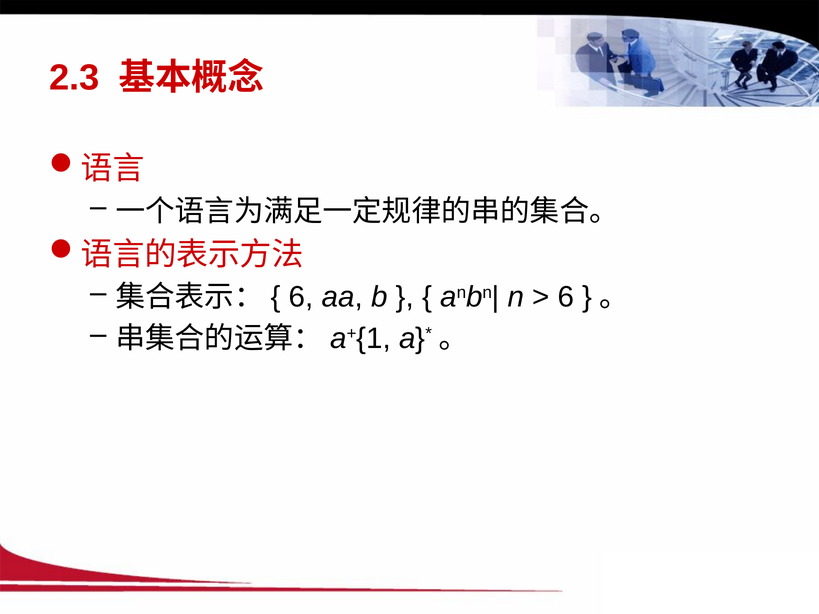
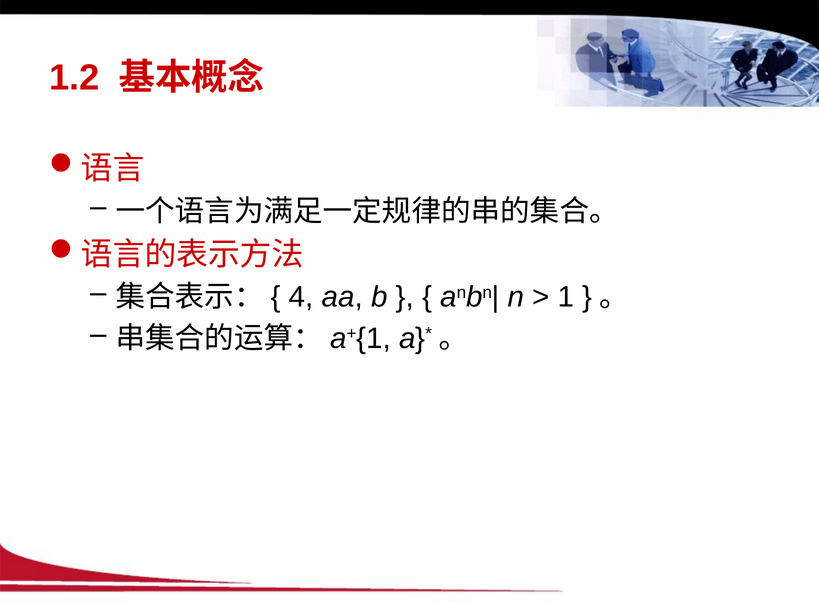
2.3: 2.3 -> 1.2 (74, 78)
6: 6 -> 4 (301, 297)
6: 6 -> 1 (566, 297)
